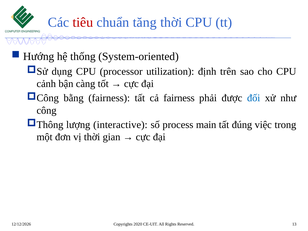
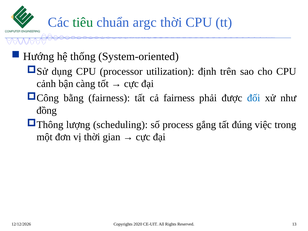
tiêu colour: red -> green (83, 22)
tăng: tăng -> argc (145, 22)
công: công -> đồng (47, 110)
interactive: interactive -> scheduling (120, 125)
main: main -> gắng (206, 125)
